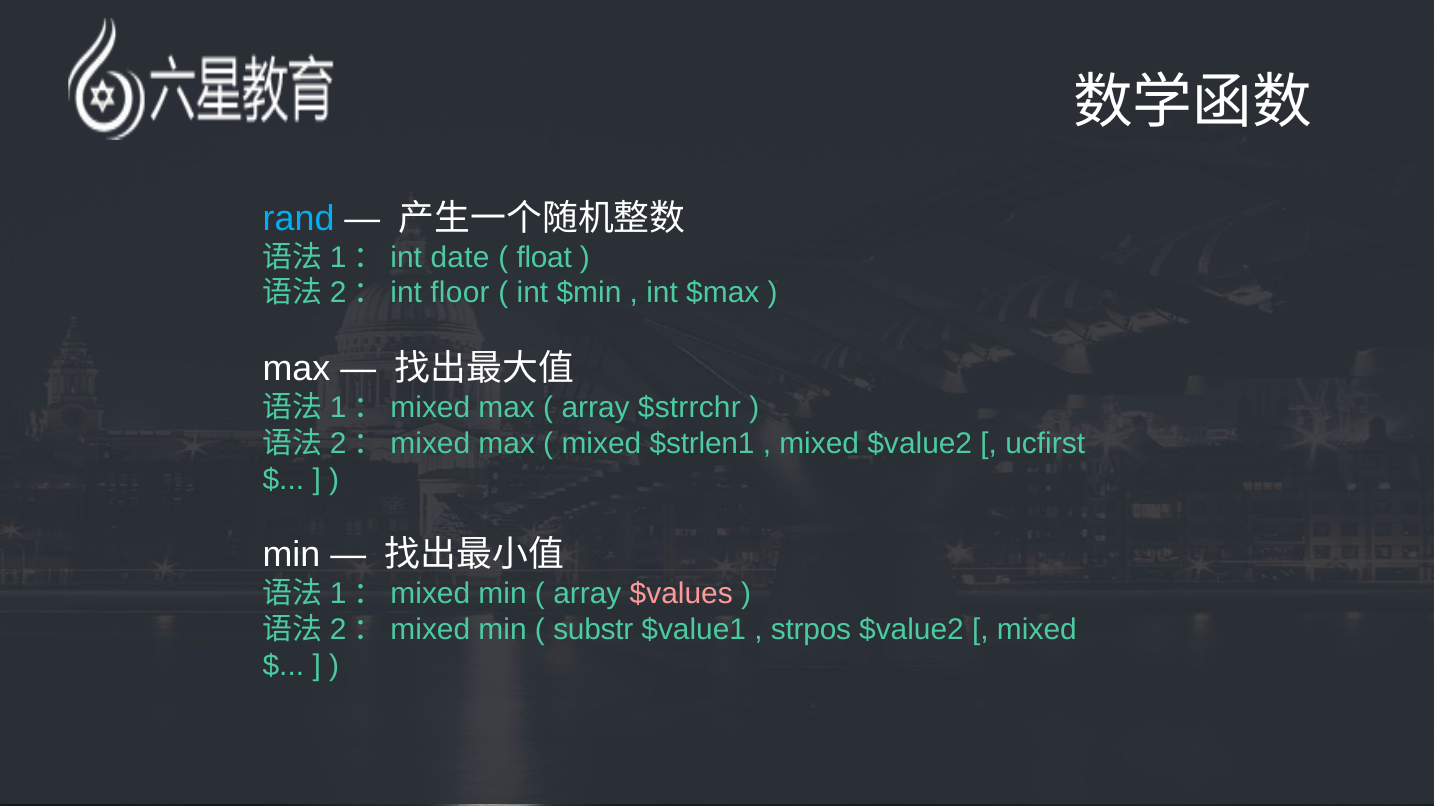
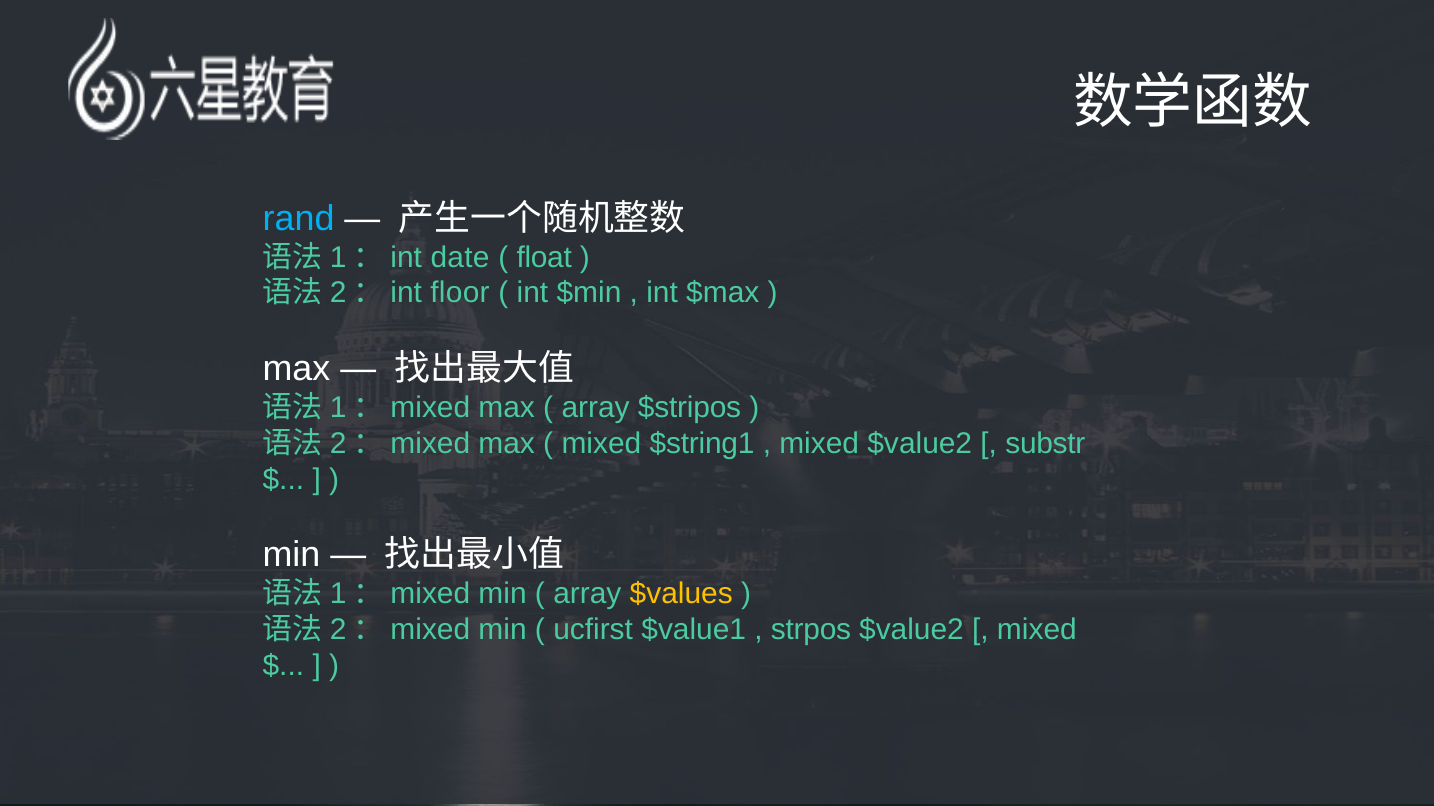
$strrchr: $strrchr -> $stripos (690, 408)
$strlen1: $strlen1 -> $string1 (702, 444)
ucfirst: ucfirst -> substr (1045, 444)
$values colour: pink -> yellow (681, 594)
substr: substr -> ucfirst (593, 630)
